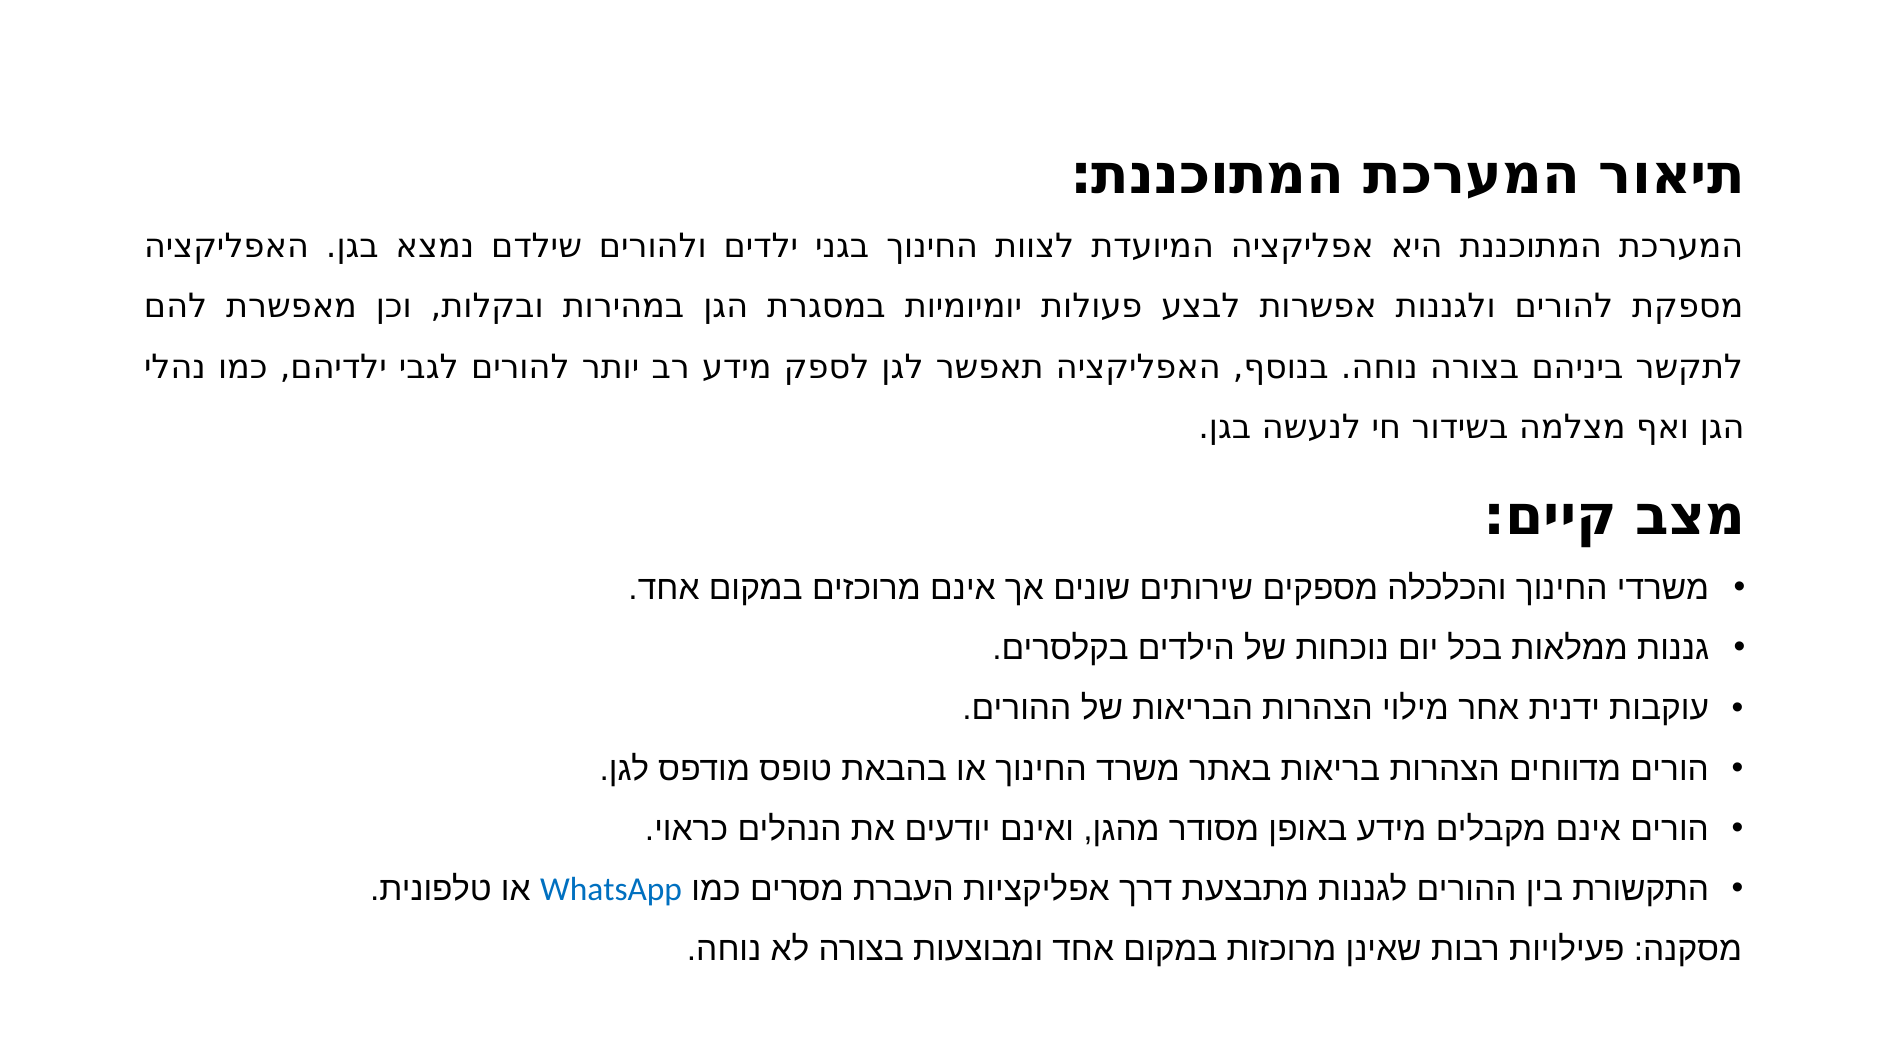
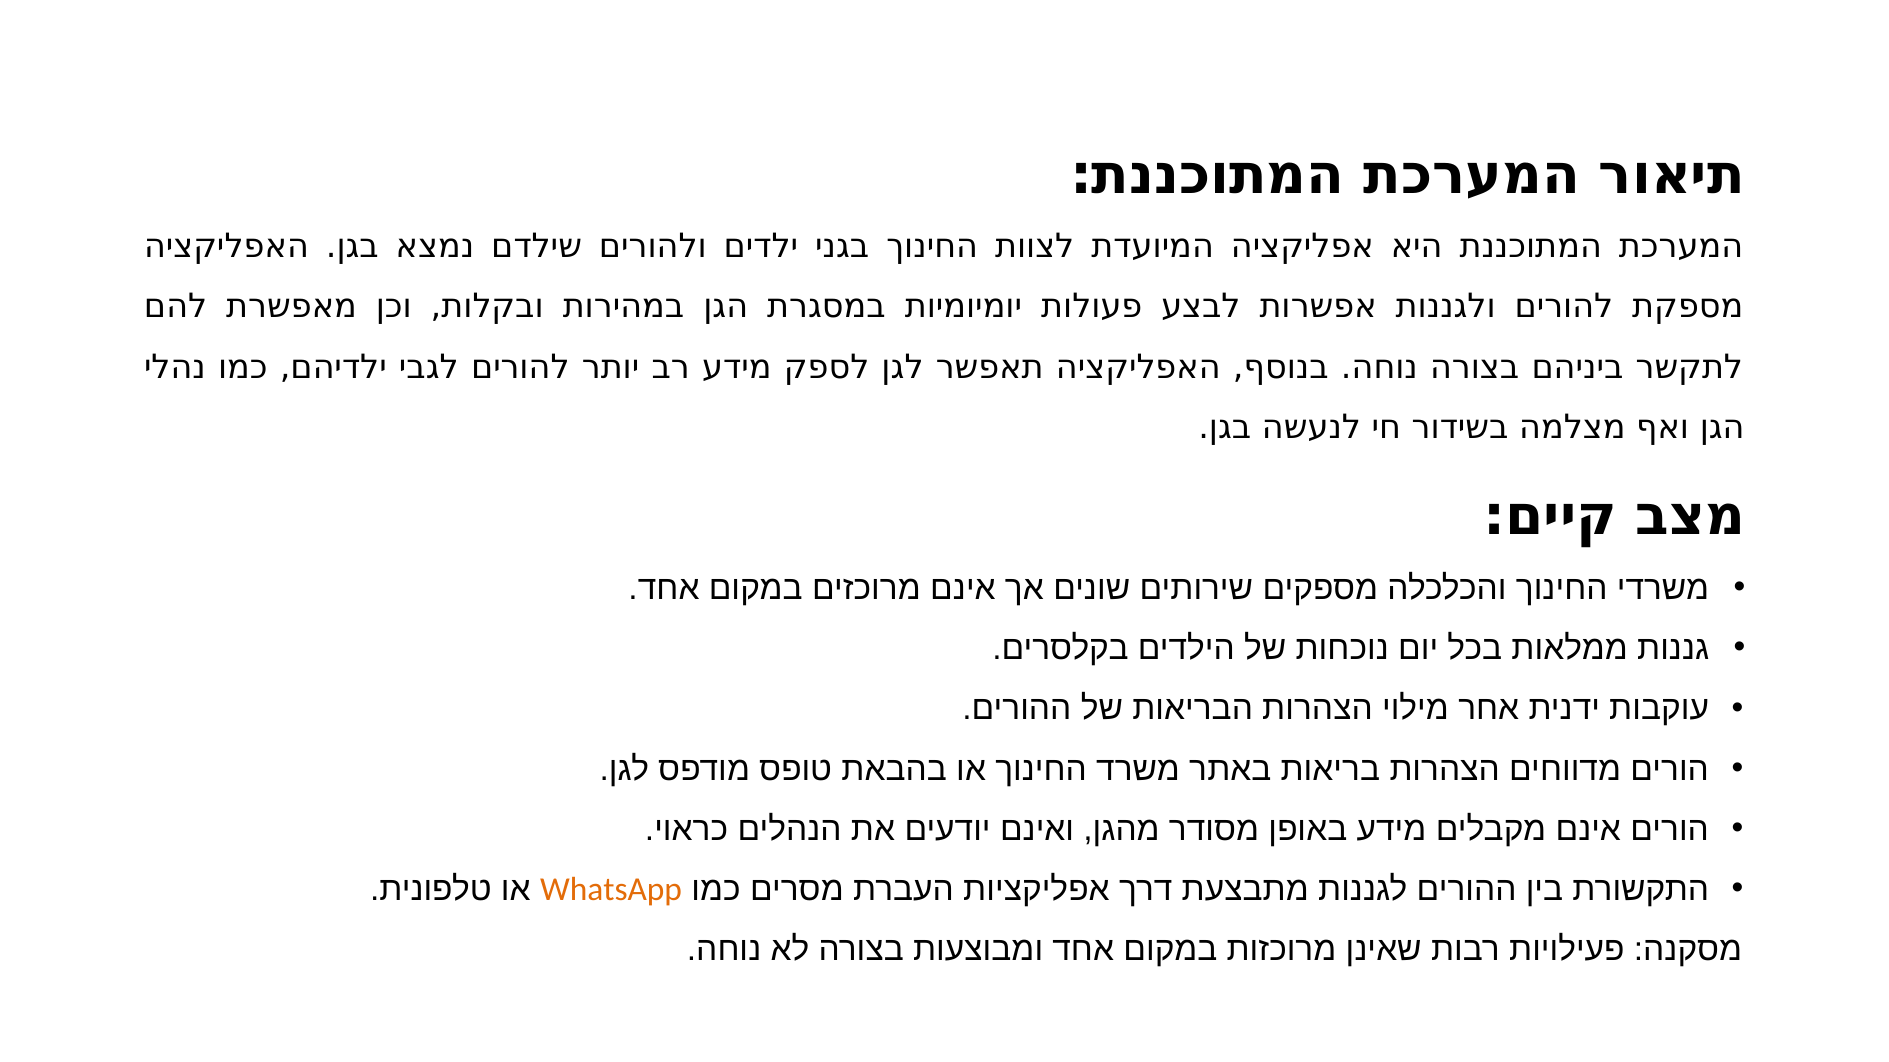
WhatsApp colour: blue -> orange (611, 890)
